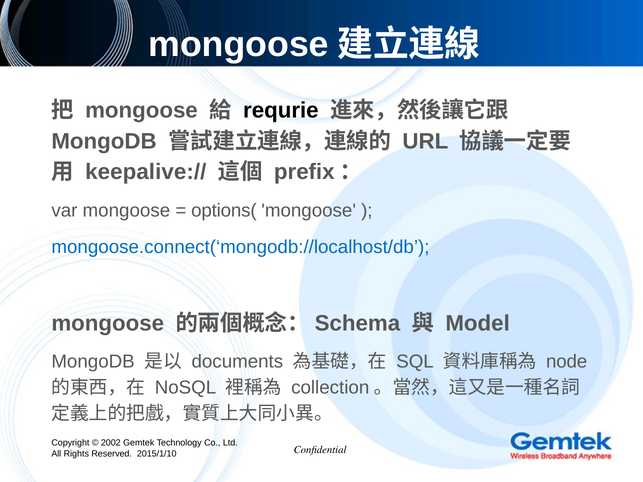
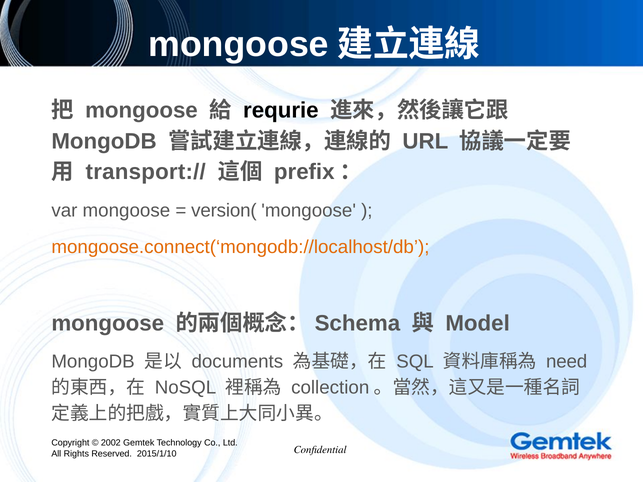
keepalive://: keepalive:// -> transport:// (146, 172)
options(: options( -> version( (224, 211)
mongoose.connect(‘mongodb://localhost/db colour: blue -> orange (240, 247)
node: node -> need (567, 362)
